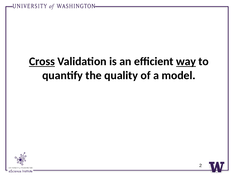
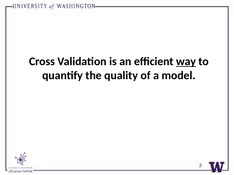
Cross underline: present -> none (42, 62)
